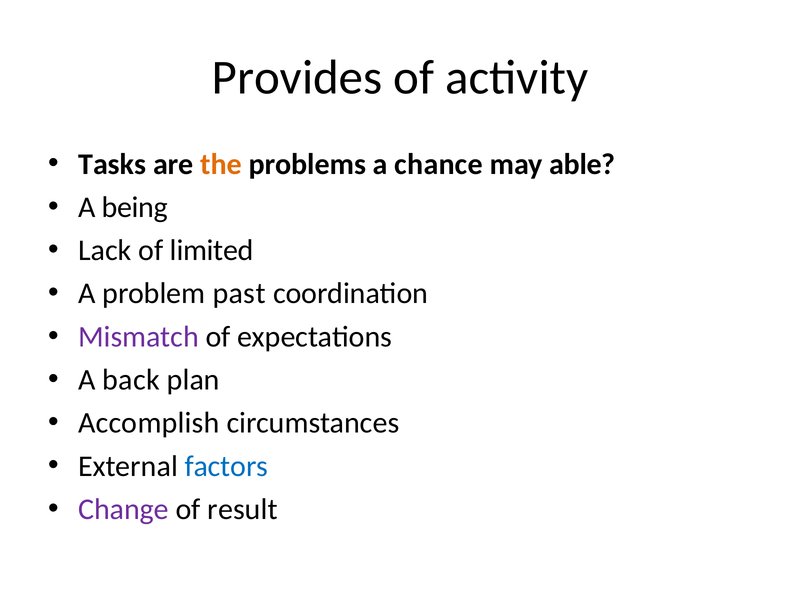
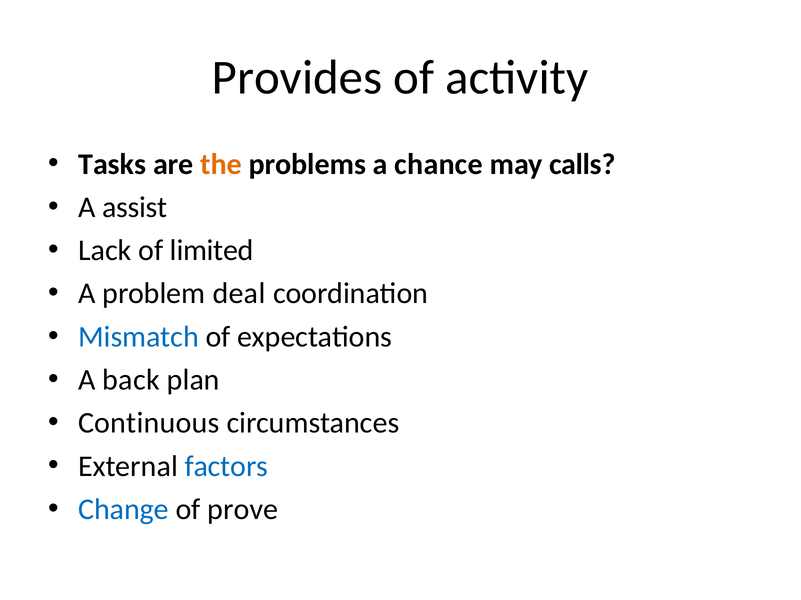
able: able -> calls (582, 164)
being: being -> assist (135, 208)
past: past -> deal (239, 294)
Mismatch colour: purple -> blue (138, 337)
Accomplish: Accomplish -> Continuous (149, 424)
Change colour: purple -> blue (124, 510)
result: result -> prove (243, 510)
